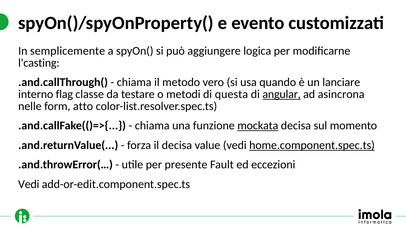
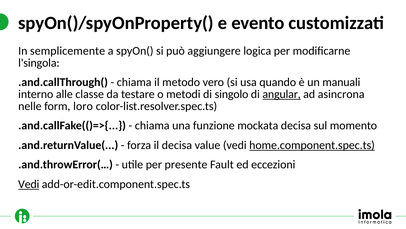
l'casting: l'casting -> l'singola (39, 63)
lanciare: lanciare -> manuali (341, 82)
flag: flag -> alle (64, 94)
questa: questa -> singolo (232, 94)
atto: atto -> loro (83, 106)
mockata underline: present -> none (258, 125)
Vedi underline: none -> present (29, 184)
